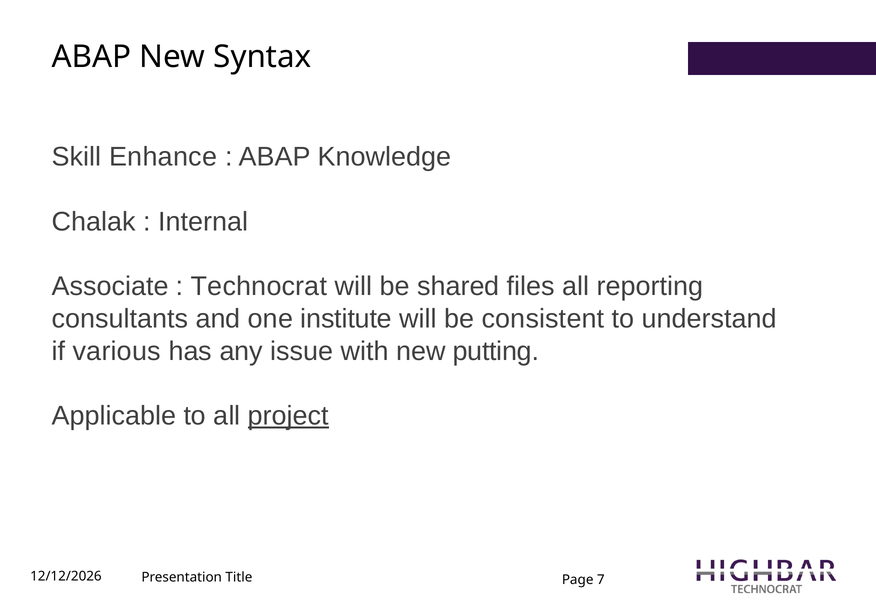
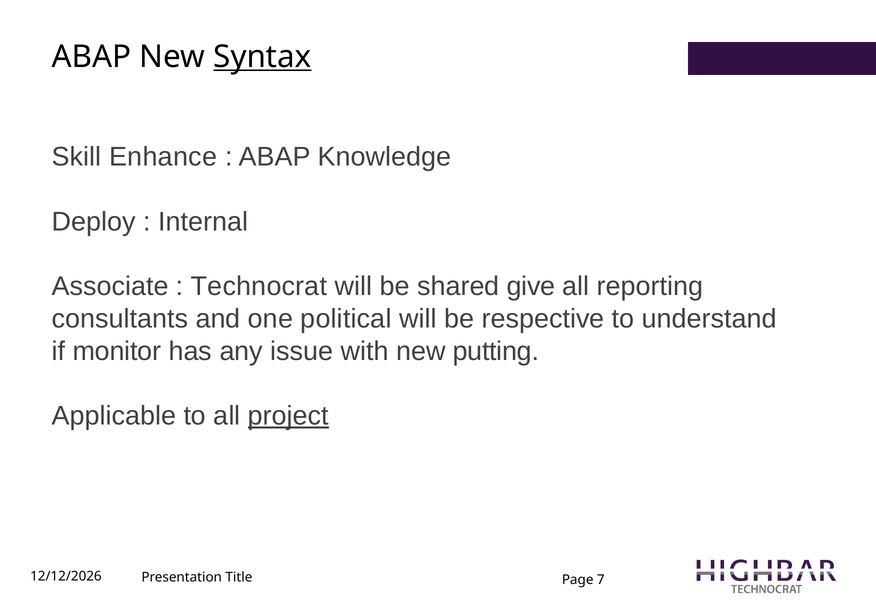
Syntax underline: none -> present (262, 57)
Chalak: Chalak -> Deploy (94, 221)
files: files -> give (531, 286)
institute: institute -> political (346, 318)
consistent: consistent -> respective (543, 318)
various: various -> monitor (117, 351)
